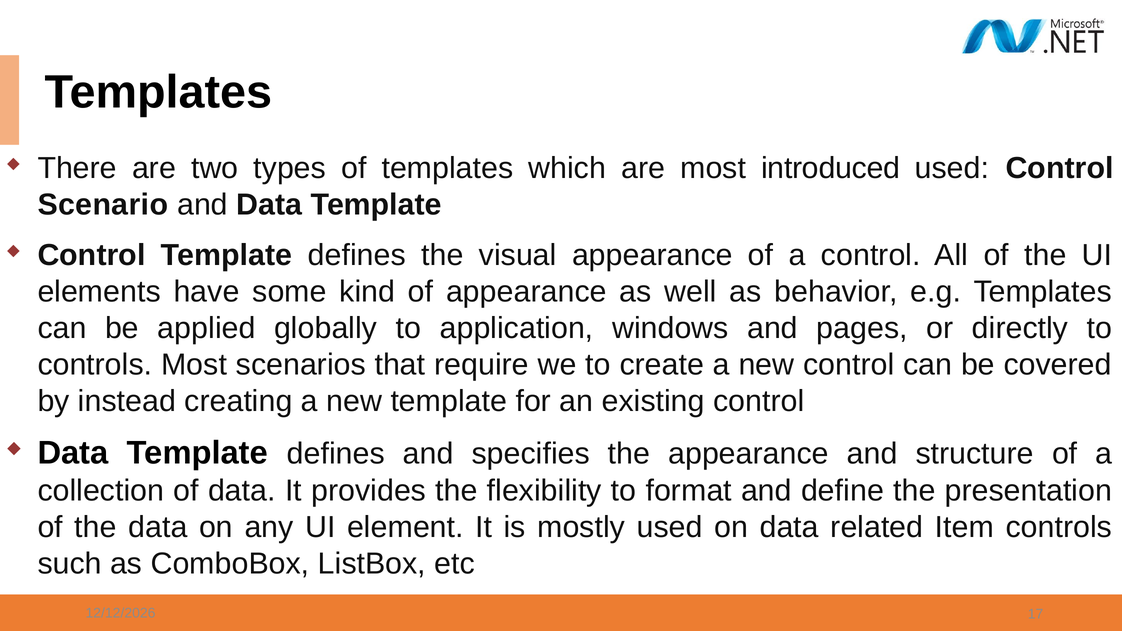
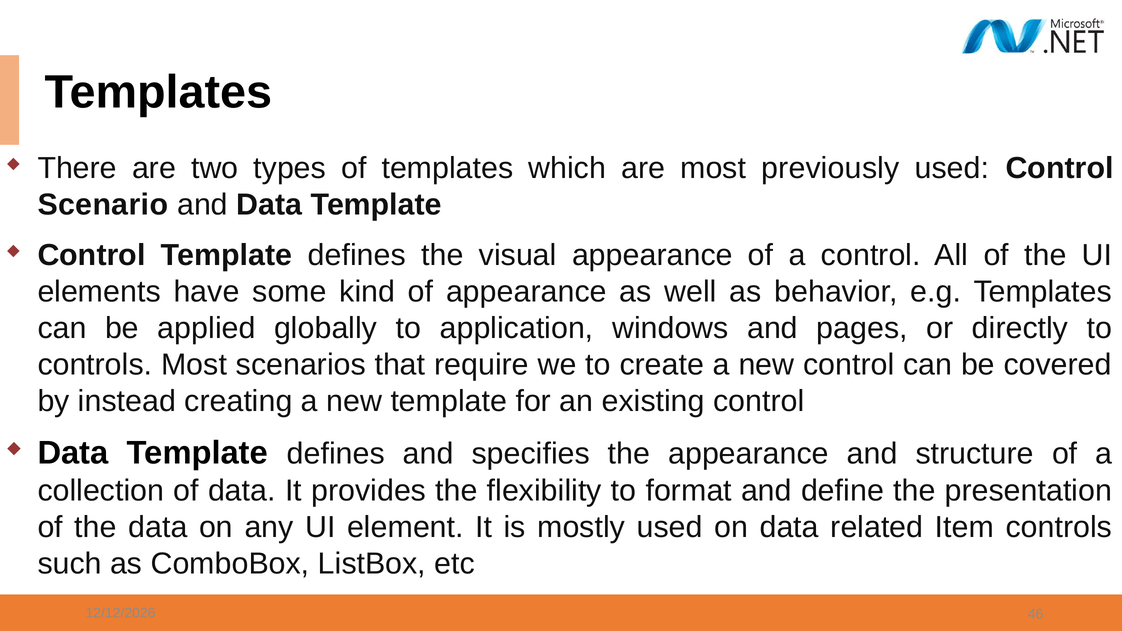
introduced: introduced -> previously (830, 168)
17: 17 -> 46 (1036, 614)
